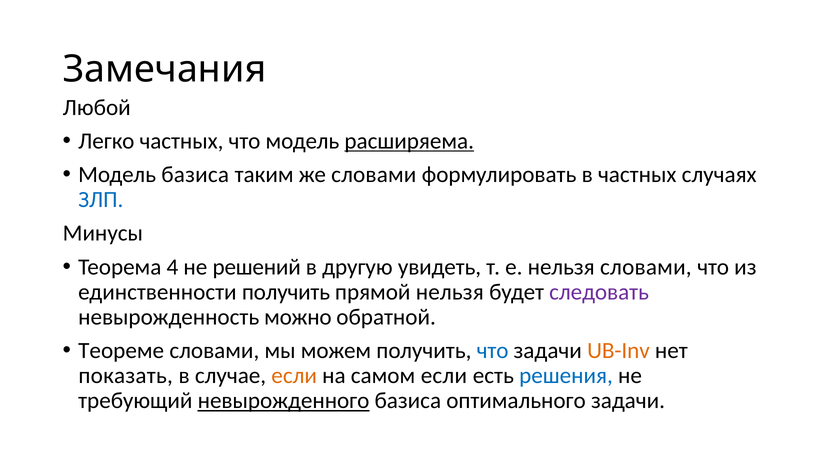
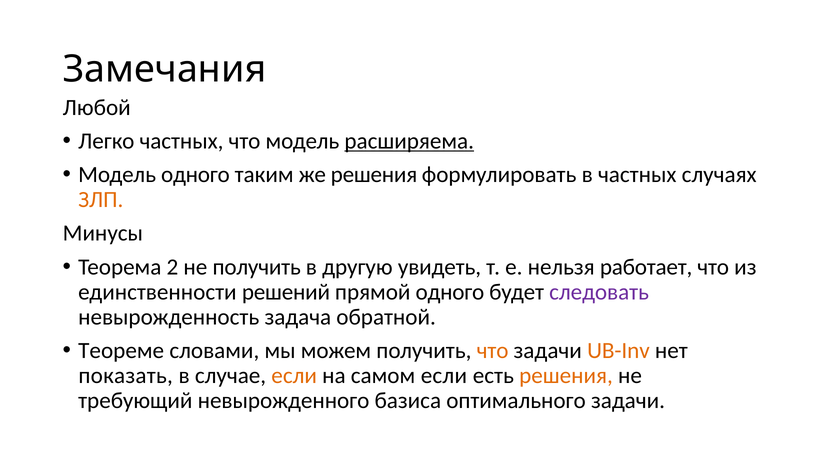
Модель базиса: базиса -> одного (195, 175)
же словами: словами -> решения (374, 175)
ЗЛП colour: blue -> orange (101, 200)
4: 4 -> 2 (172, 267)
не решений: решений -> получить (257, 267)
нельзя словами: словами -> работает (646, 267)
единственности получить: получить -> решений (286, 292)
прямой нельзя: нельзя -> одного (450, 292)
можно: можно -> задача (298, 317)
что colour: blue -> orange (493, 351)
решения colour: blue -> orange (566, 376)
невырожденного underline: present -> none (284, 401)
